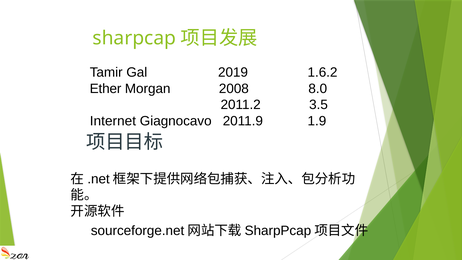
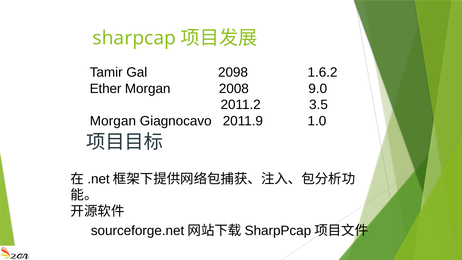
2019: 2019 -> 2098 (233, 72)
8.0: 8.0 -> 9.0 (318, 89)
Internet: Internet -> Morgan (113, 121)
1.9: 1.9 -> 1.0 (317, 121)
